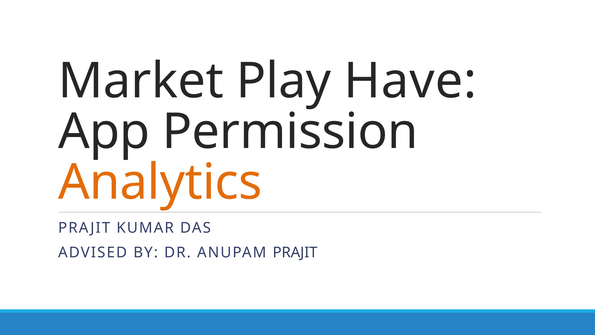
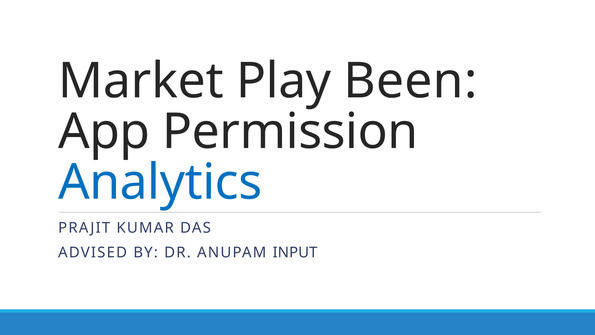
Have: Have -> Been (410, 81)
Analytics colour: orange -> blue (160, 182)
ANUPAM PRAJIT: PRAJIT -> INPUT (295, 252)
